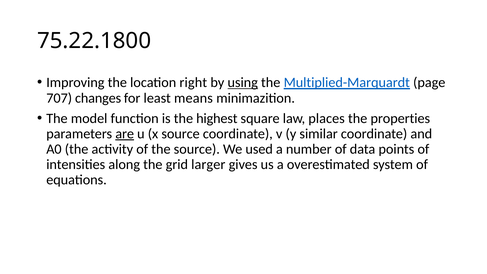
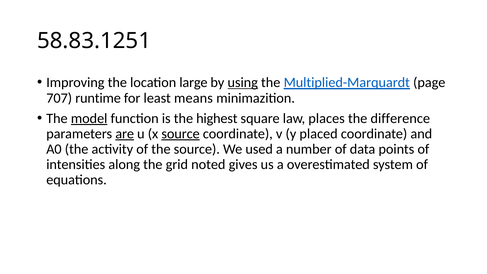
75.22.1800: 75.22.1800 -> 58.83.1251 (94, 41)
right: right -> large (193, 83)
changes: changes -> runtime (98, 98)
model underline: none -> present (89, 118)
properties: properties -> difference (400, 118)
source underline: none -> present (181, 134)
similar: similar -> placed (319, 134)
larger: larger -> noted (208, 164)
